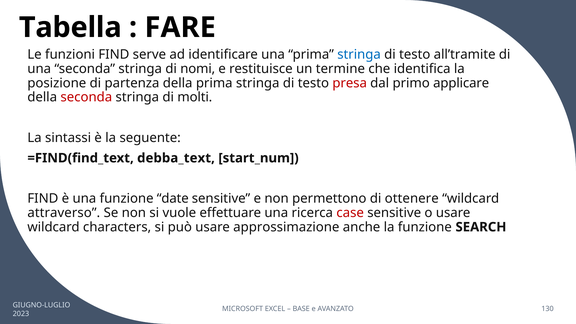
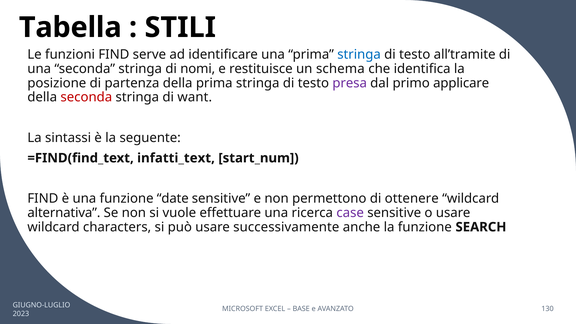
FARE: FARE -> STILI (180, 27)
termine: termine -> schema (340, 69)
presa colour: red -> purple (350, 83)
molti: molti -> want (195, 97)
debba_text: debba_text -> infatti_text (176, 158)
attraverso: attraverso -> alternativa (64, 213)
case colour: red -> purple (350, 213)
approssimazione: approssimazione -> successivamente (286, 227)
